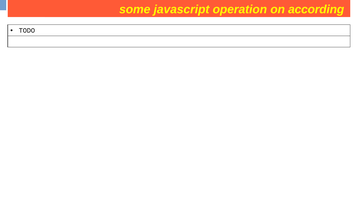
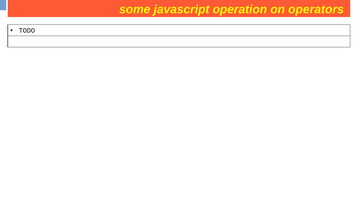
according: according -> operators (316, 9)
